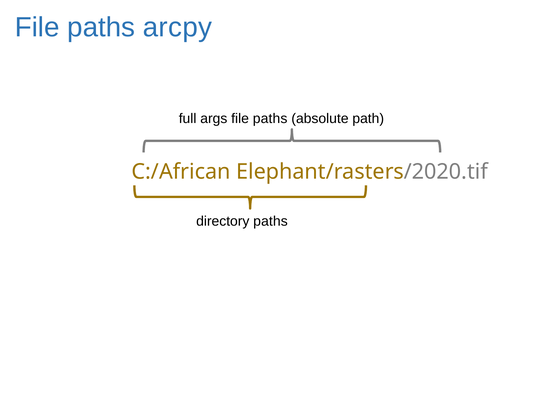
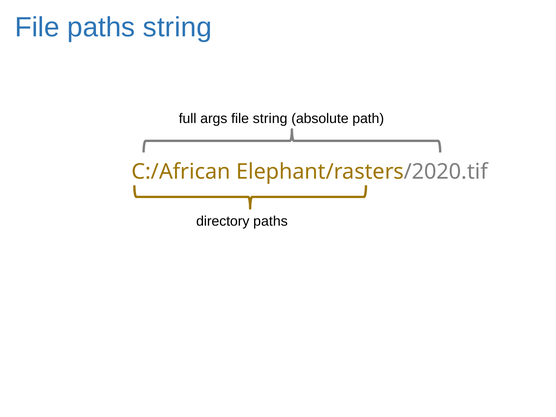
paths arcpy: arcpy -> string (177, 27)
paths: paths -> string (270, 119)
